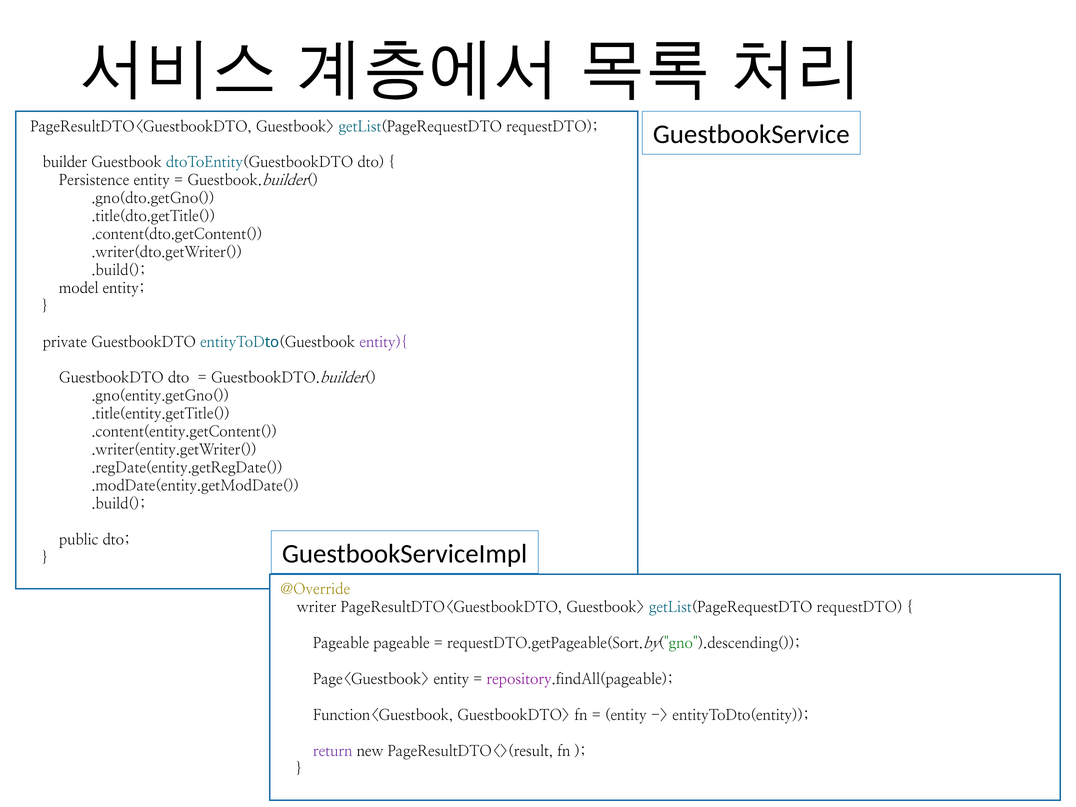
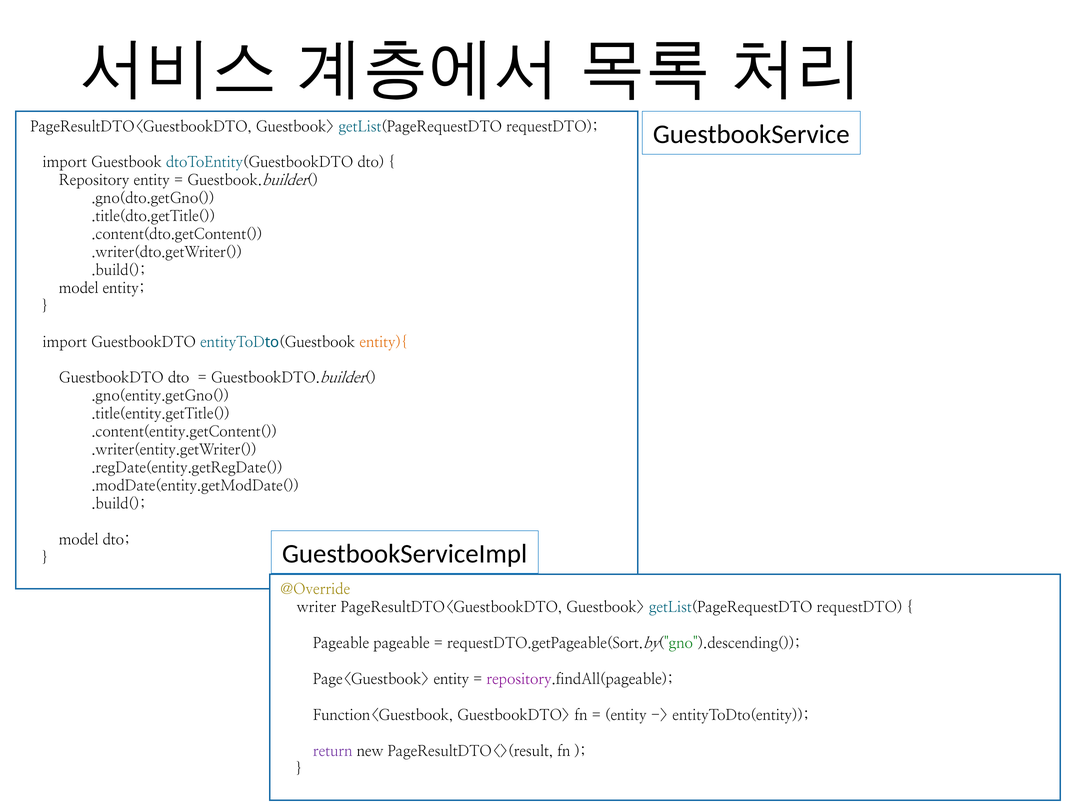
builder: builder -> import (65, 163)
Persistence: Persistence -> Repository (94, 180)
private: private -> import (65, 342)
entity){ colour: purple -> orange (383, 342)
public: public -> model (79, 540)
